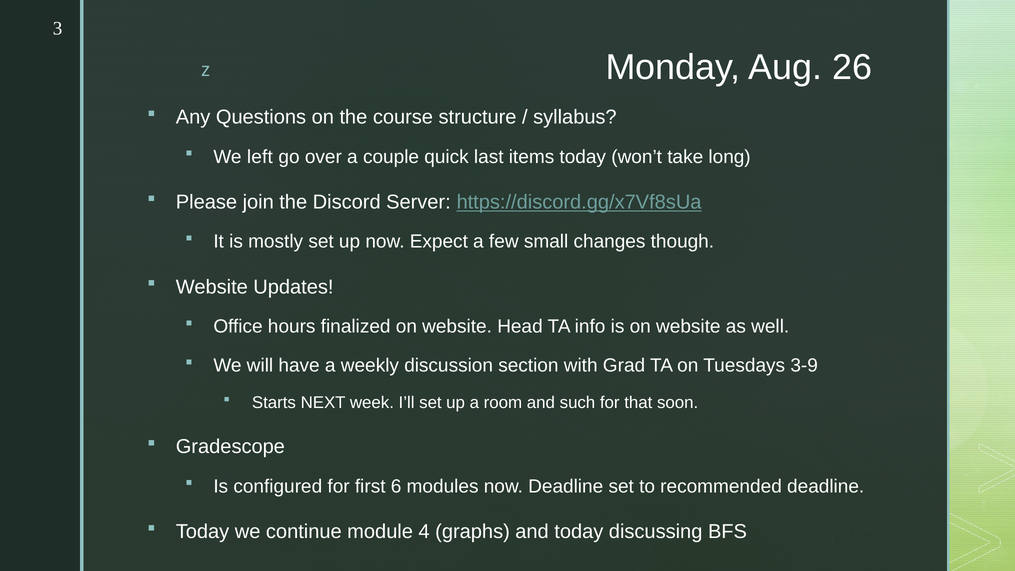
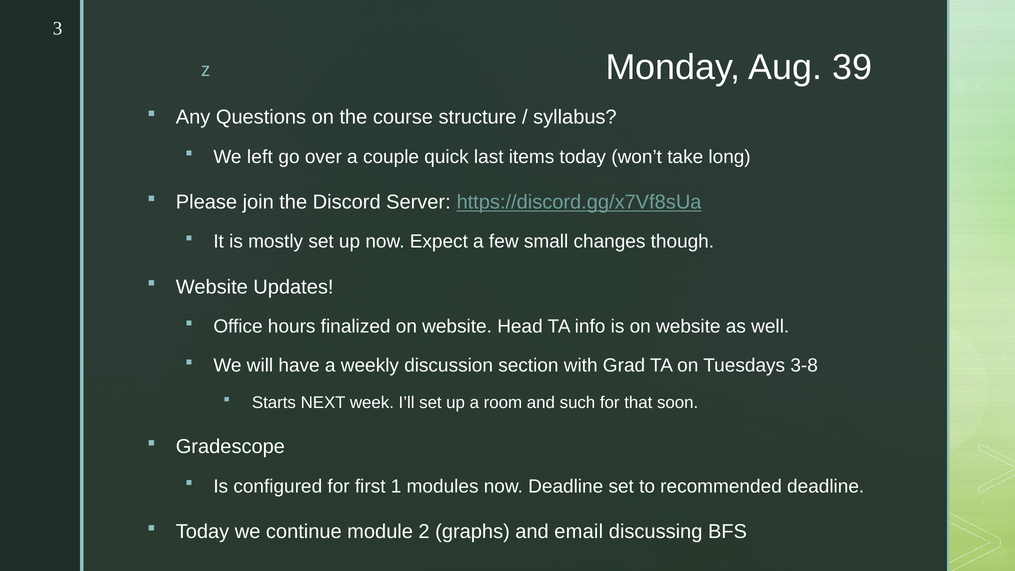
26: 26 -> 39 (852, 67)
3-9: 3-9 -> 3-8 (804, 365)
6: 6 -> 1 (396, 486)
4: 4 -> 2 (424, 532)
and today: today -> email (579, 532)
